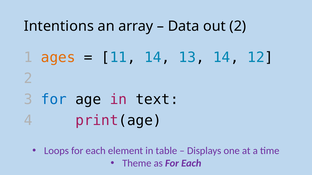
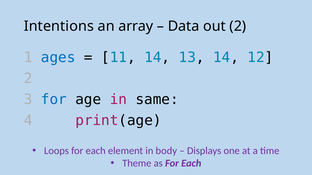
ages colour: orange -> blue (58, 57)
text: text -> same (157, 100)
table: table -> body (166, 151)
